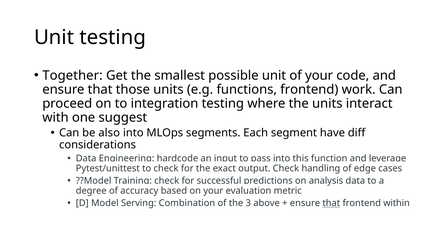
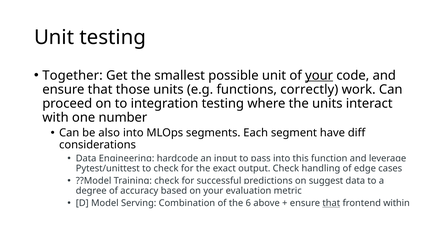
your underline: none -> present (319, 75)
functions frontend: frontend -> correctly (309, 89)
suggest: suggest -> number (123, 117)
analysis: analysis -> suggest (326, 181)
3: 3 -> 6 (248, 203)
